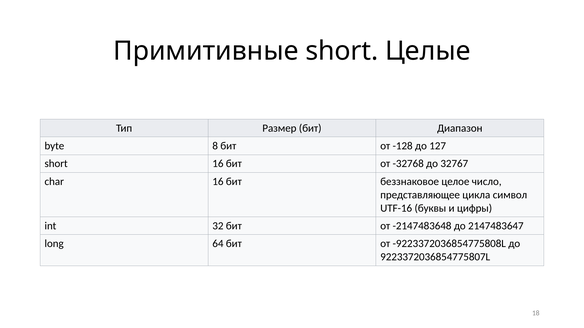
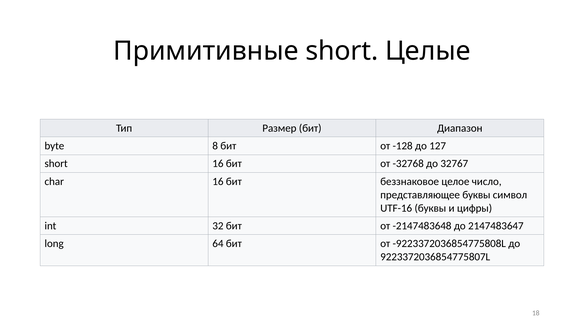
представляющее цикла: цикла -> буквы (476, 195)
